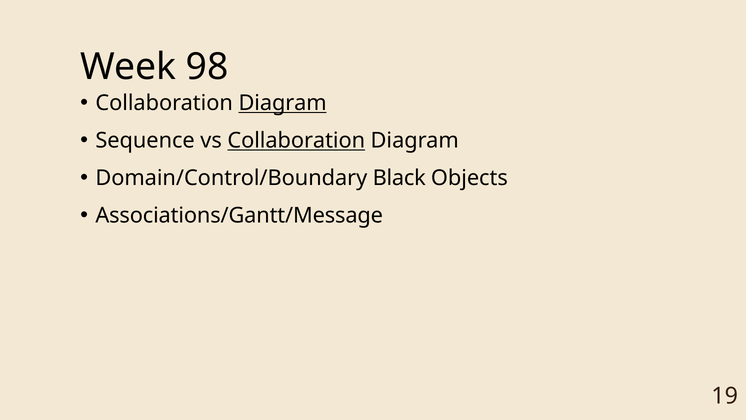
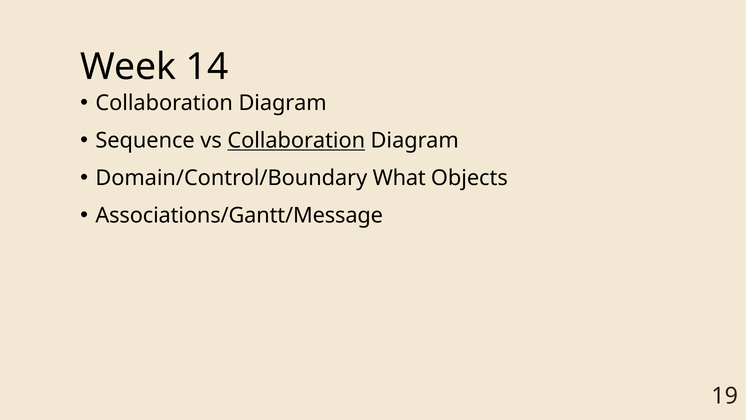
98: 98 -> 14 (207, 67)
Diagram underline: present -> none (283, 103)
Black: Black -> What (399, 178)
